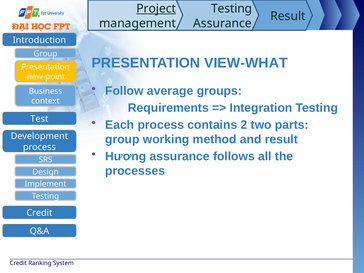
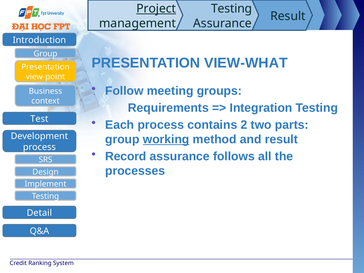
average: average -> meeting (170, 91)
working underline: none -> present (166, 139)
Hương: Hương -> Record (126, 156)
Credit: Credit -> Detail (39, 213)
